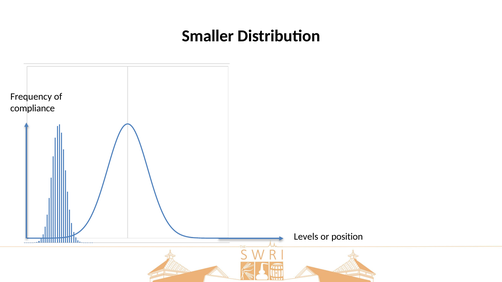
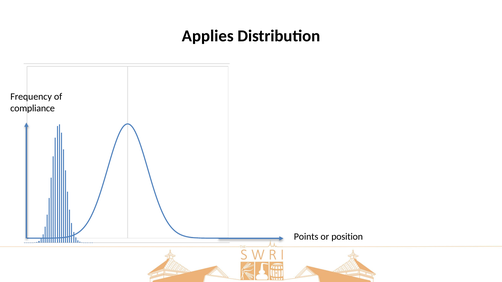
Smaller: Smaller -> Applies (208, 36)
Levels: Levels -> Points (306, 237)
